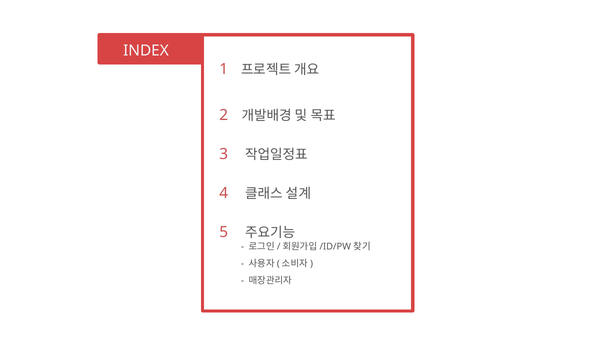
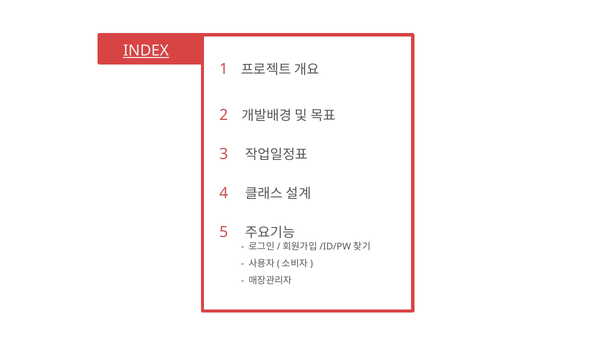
INDEX underline: none -> present (146, 51)
